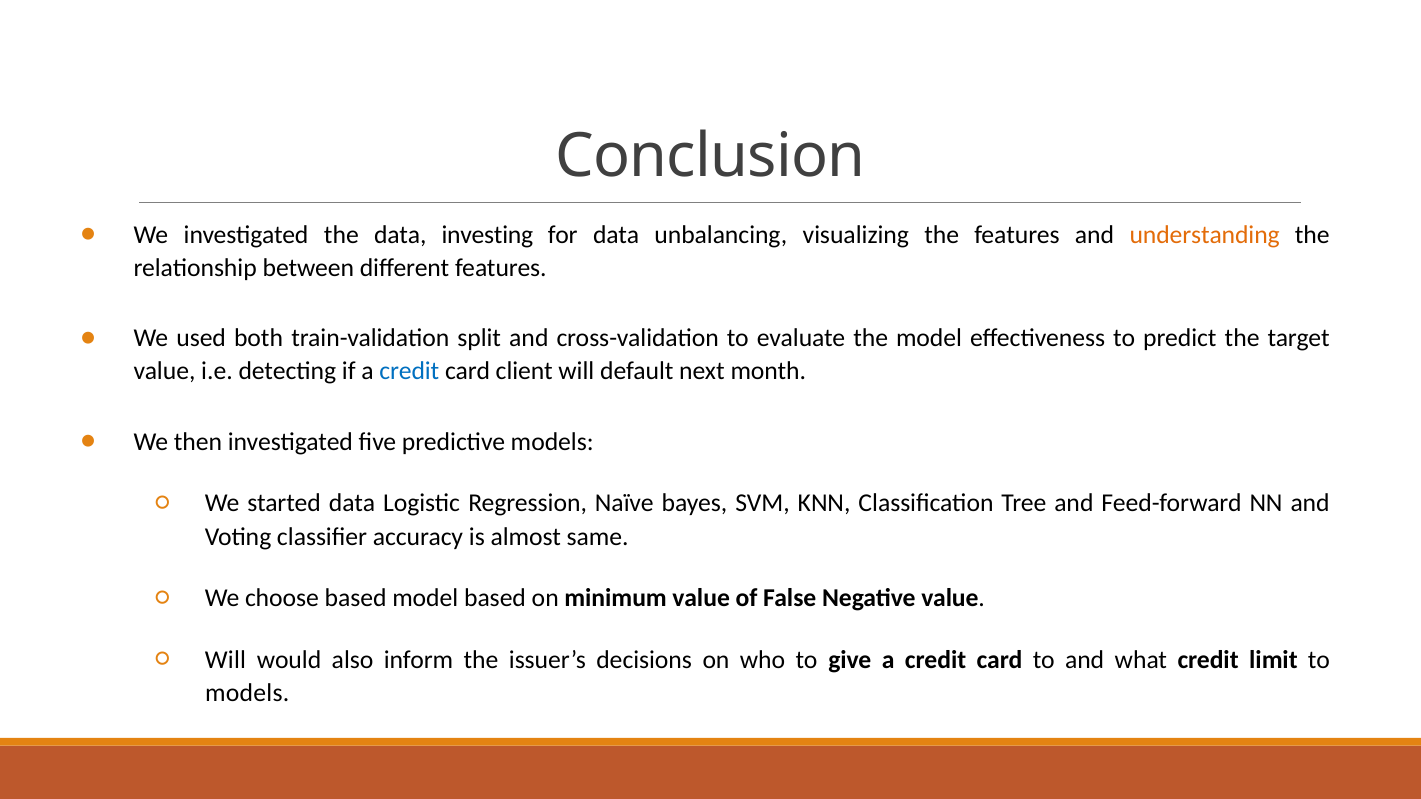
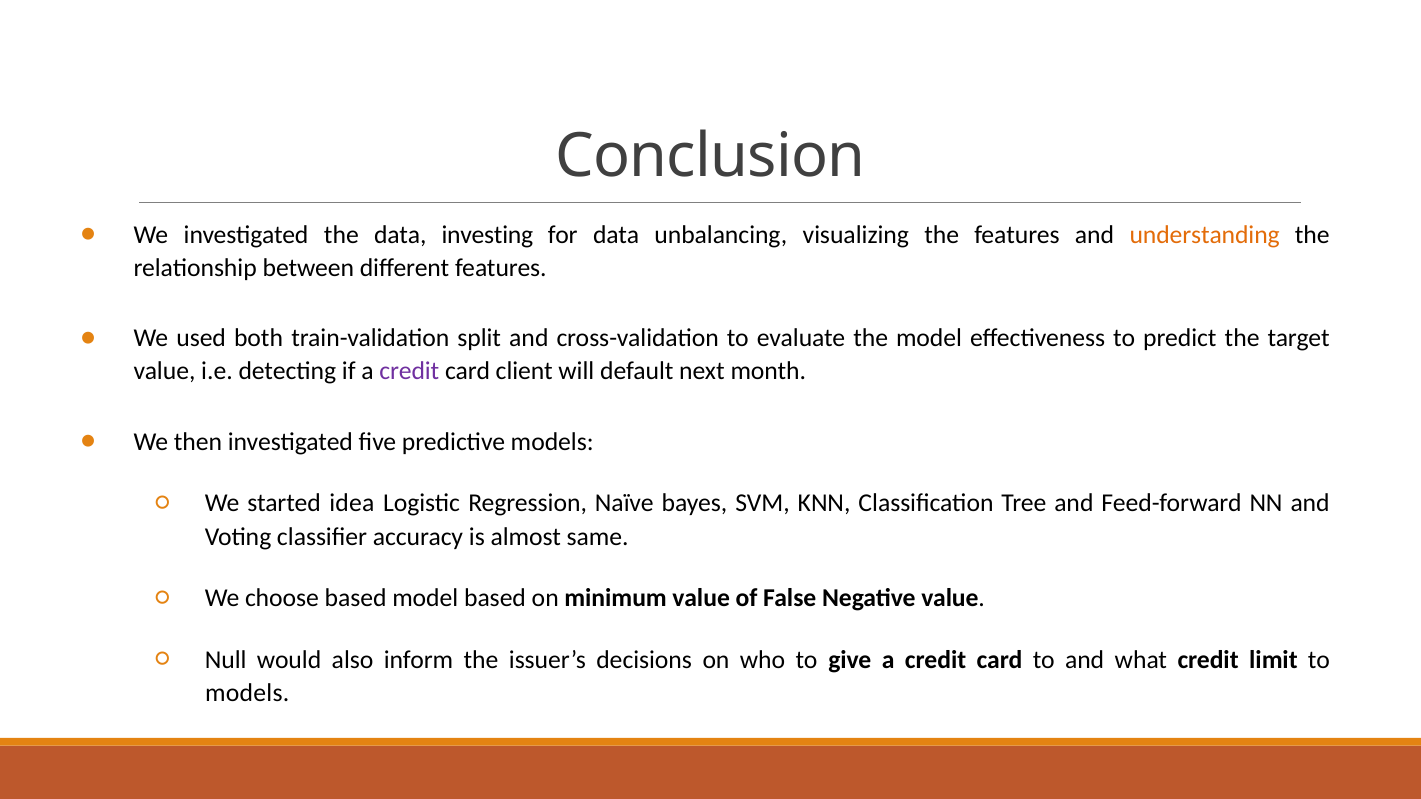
credit colour: blue -> purple (409, 372)
started data: data -> idea (352, 504)
Will: Will -> Null (226, 660)
